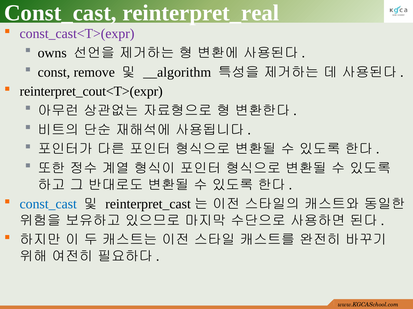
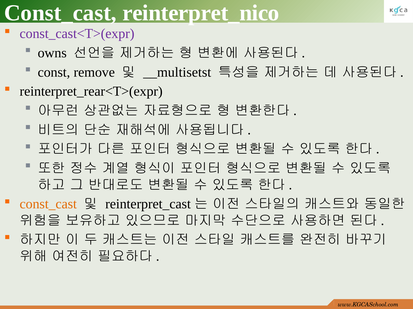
reinterpret_real: reinterpret_real -> reinterpret_nico (201, 13)
__algorithm: __algorithm -> __multisetst (177, 72)
reinterpret_cout<T>(expr: reinterpret_cout<T>(expr -> reinterpret_rear<T>(expr (91, 92)
const_cast colour: blue -> orange (48, 205)
